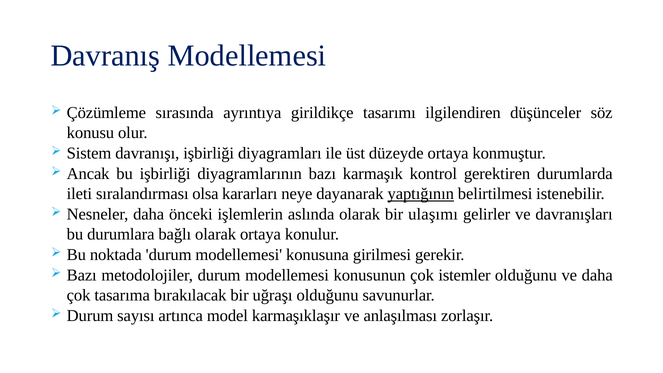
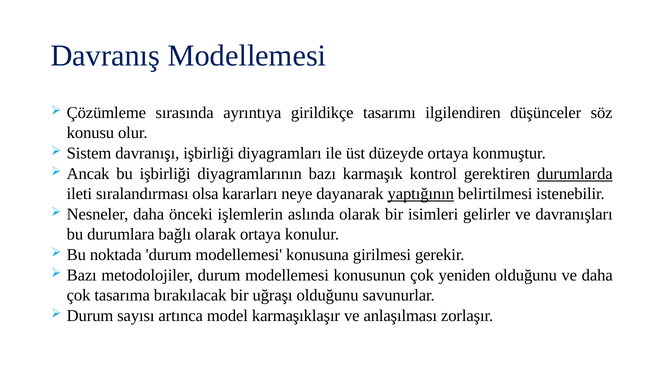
durumlarda underline: none -> present (575, 174)
ulaşımı: ulaşımı -> isimleri (433, 214)
istemler: istemler -> yeniden (465, 275)
